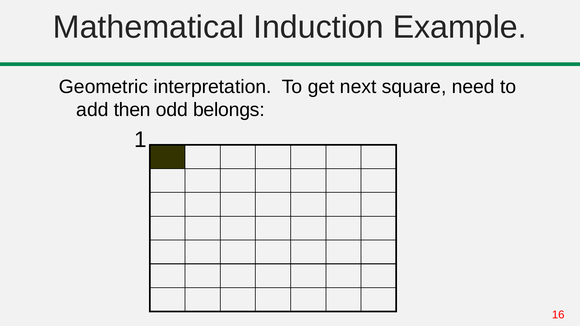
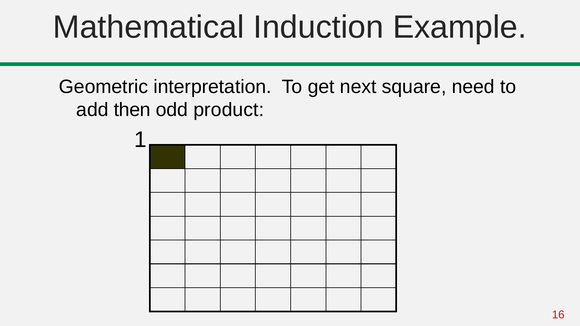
belongs: belongs -> product (229, 110)
